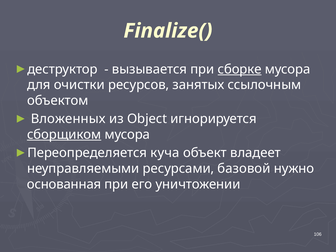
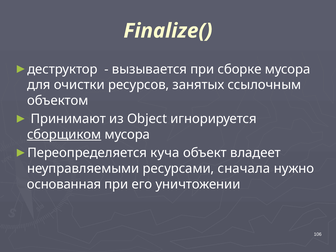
сборке underline: present -> none (240, 69)
Вложенных: Вложенных -> Принимают (68, 119)
базовой: базовой -> сначала (244, 169)
